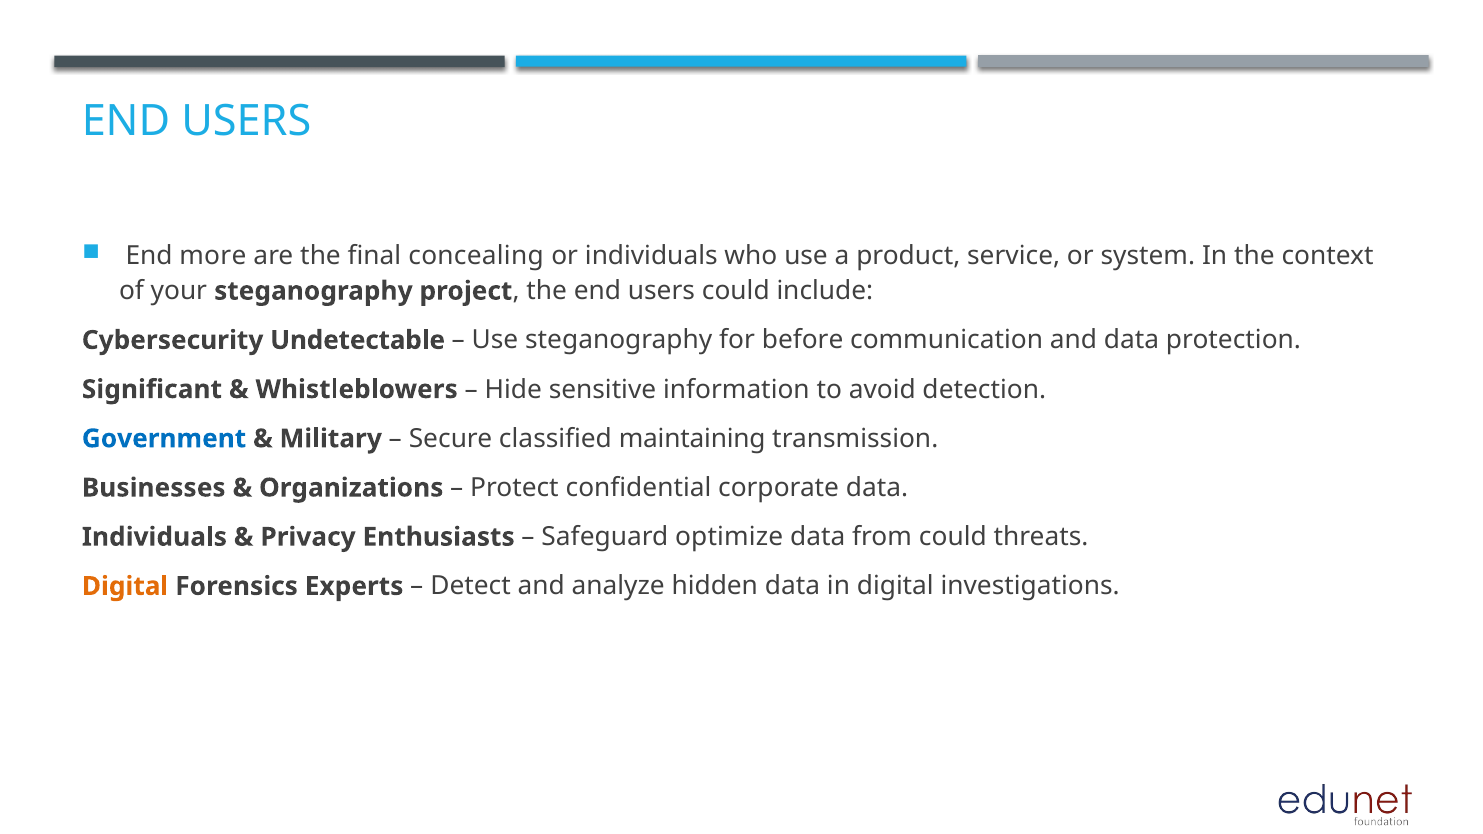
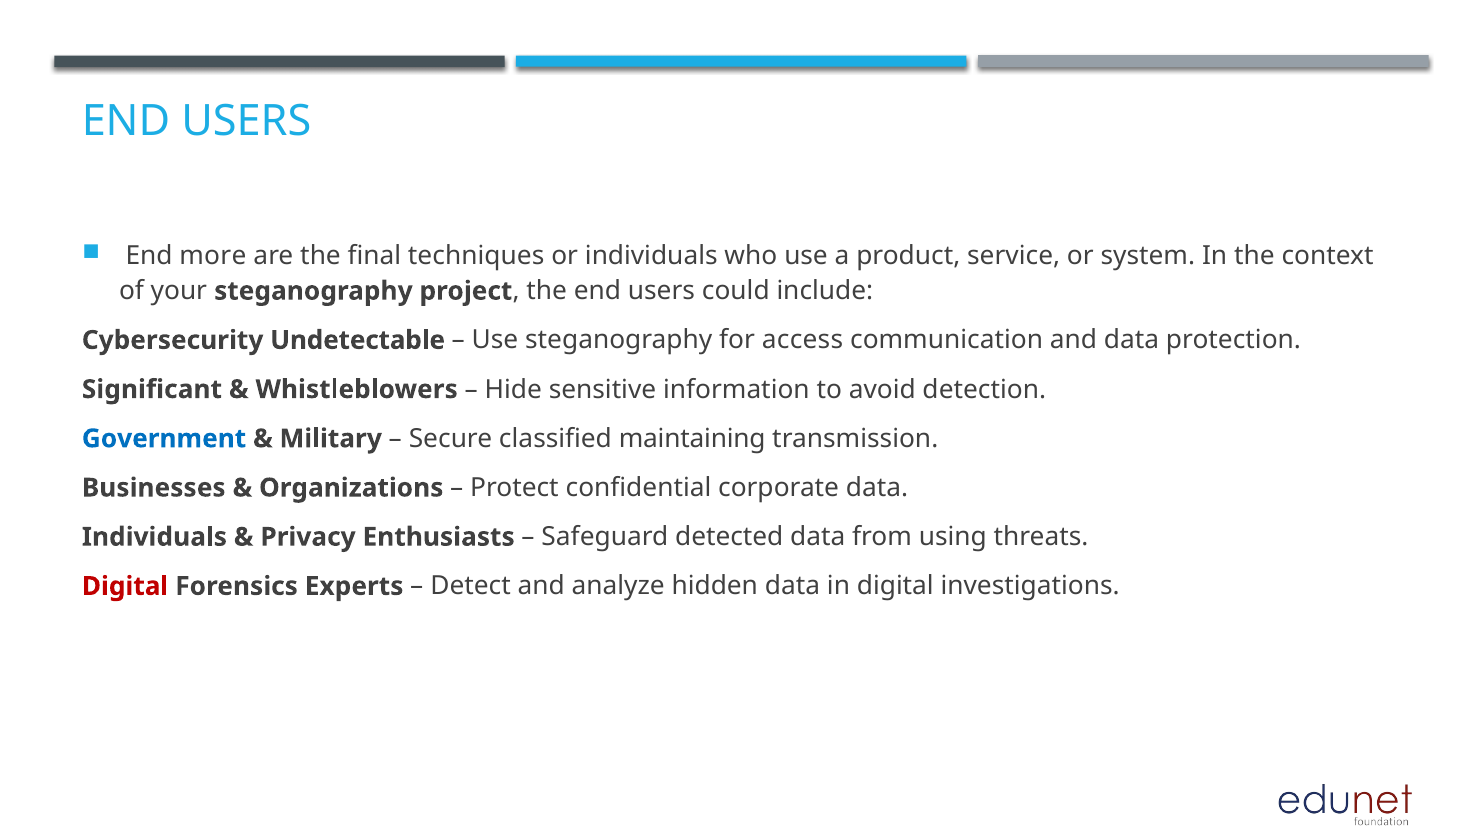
concealing: concealing -> techniques (476, 256)
before: before -> access (803, 340)
optimize: optimize -> detected (729, 537)
from could: could -> using (953, 537)
Digital colour: orange -> red (125, 586)
